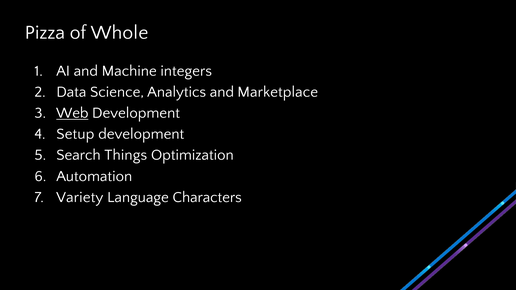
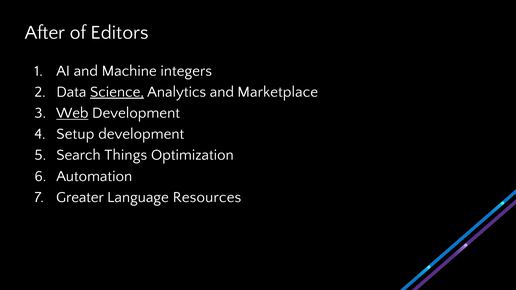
Pizza: Pizza -> After (45, 32)
Whole: Whole -> Editors (120, 32)
Science underline: none -> present (117, 92)
Variety: Variety -> Greater (80, 197)
Characters: Characters -> Resources (207, 197)
